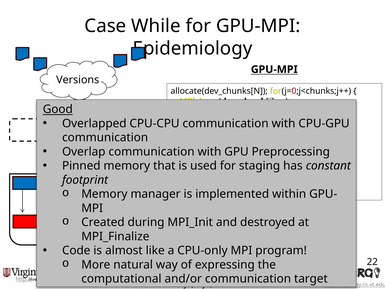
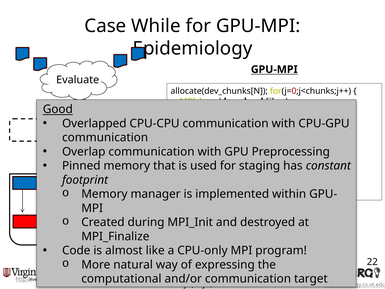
Versions: Versions -> Evaluate (78, 80)
